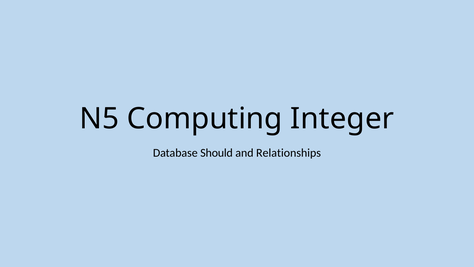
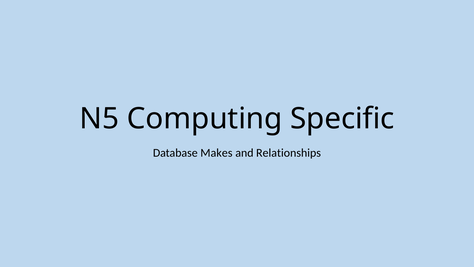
Integer: Integer -> Specific (342, 118)
Should: Should -> Makes (216, 153)
